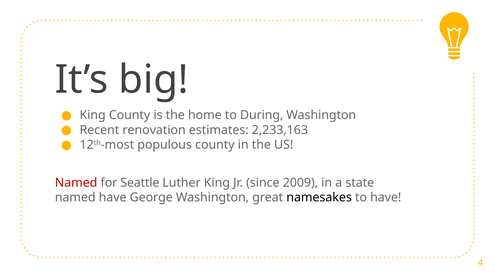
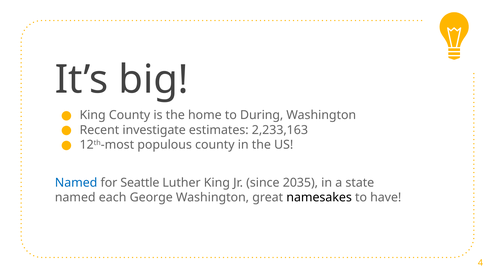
renovation: renovation -> investigate (154, 130)
Named colour: red -> blue (76, 183)
2009: 2009 -> 2035 (300, 183)
named have: have -> each (113, 198)
